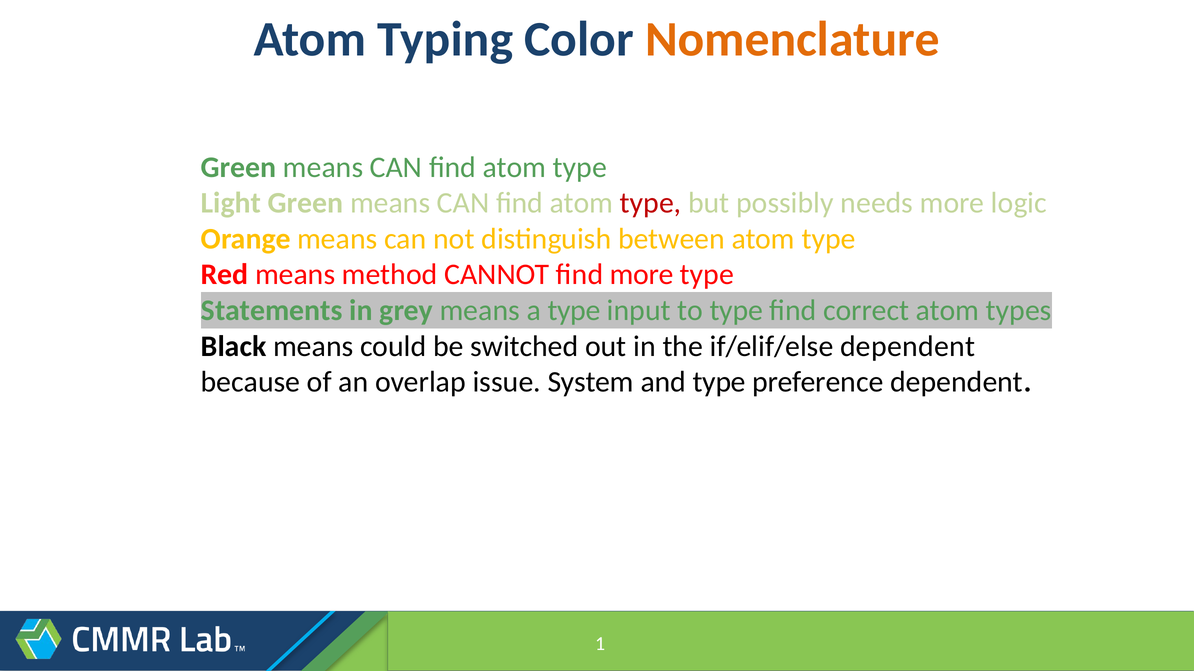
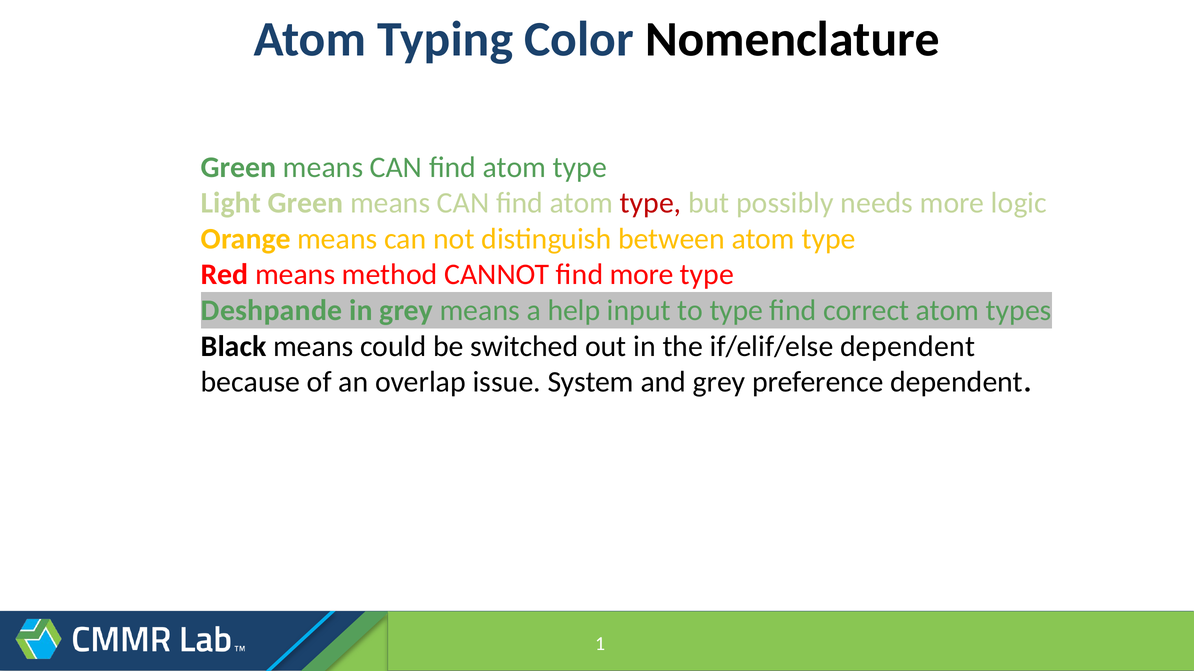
Nomenclature colour: orange -> black (792, 39)
Statements: Statements -> Deshpande (272, 311)
a type: type -> help (574, 311)
and type: type -> grey (719, 382)
